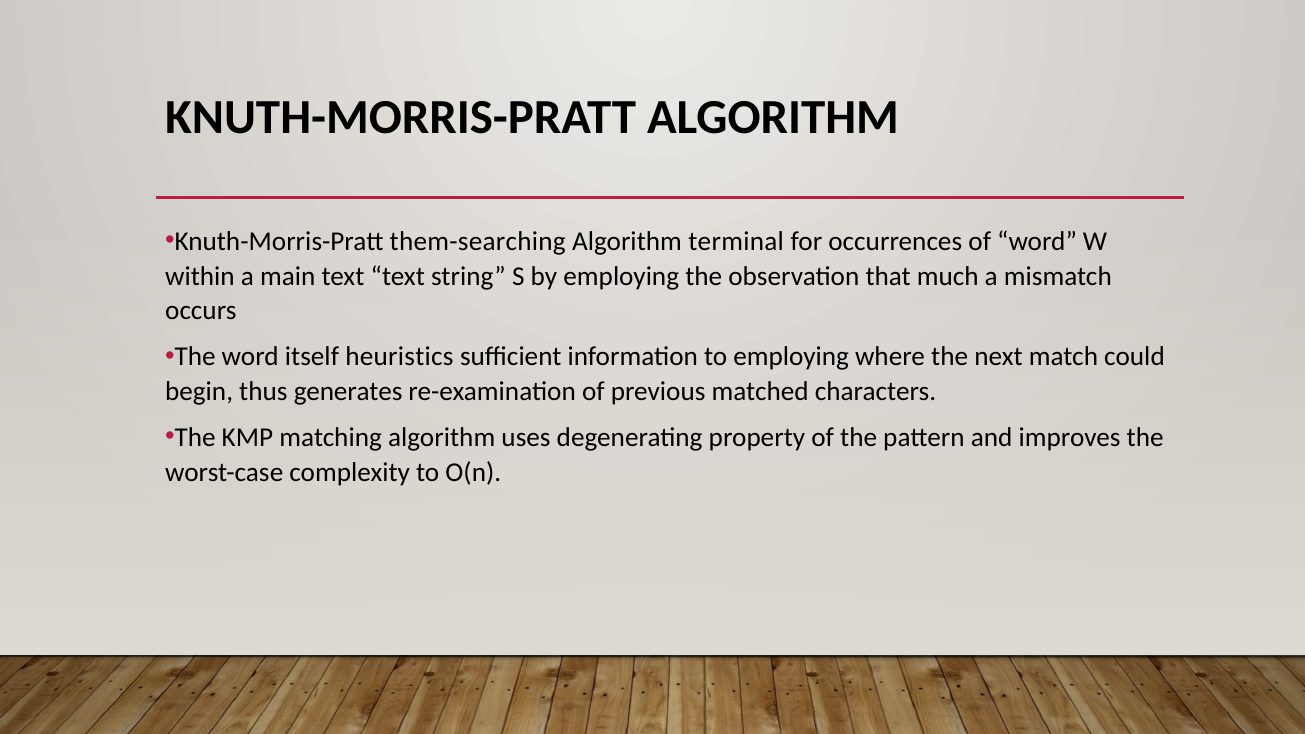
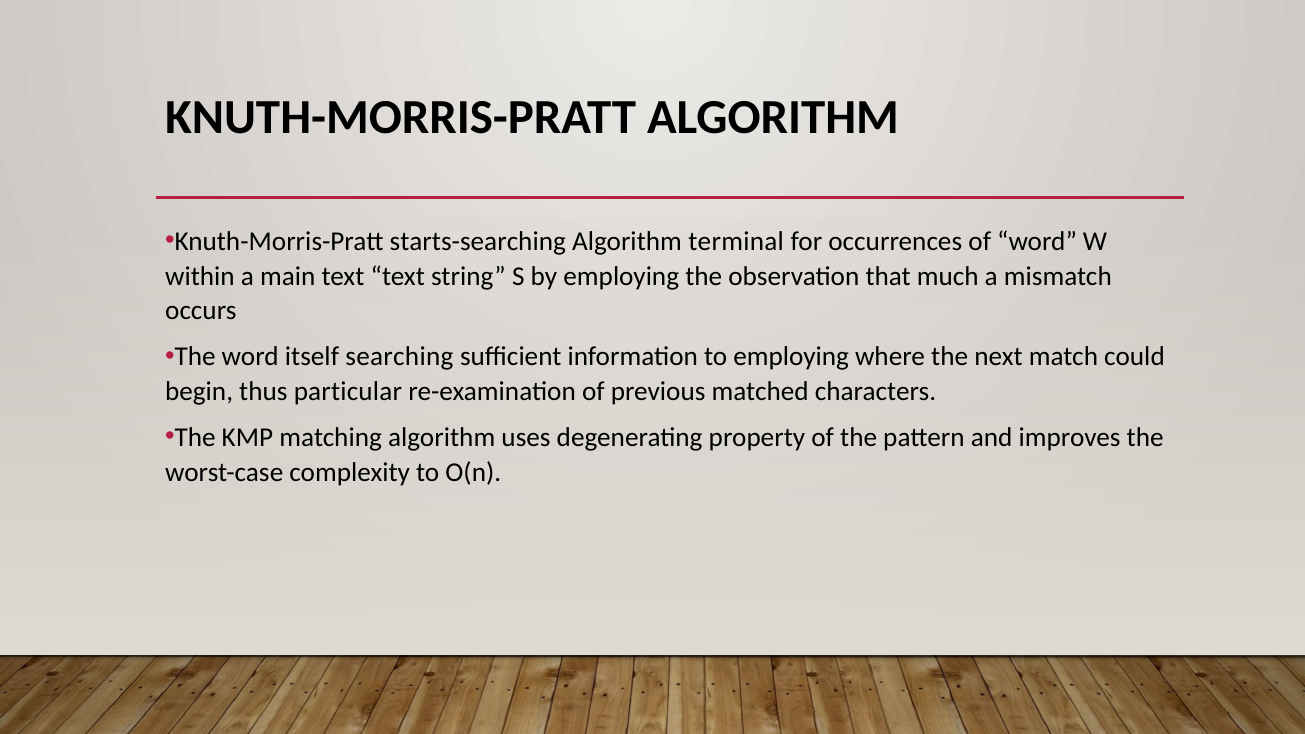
them-searching: them-searching -> starts-searching (478, 241)
heuristics: heuristics -> searching (399, 357)
generates: generates -> particular (348, 392)
